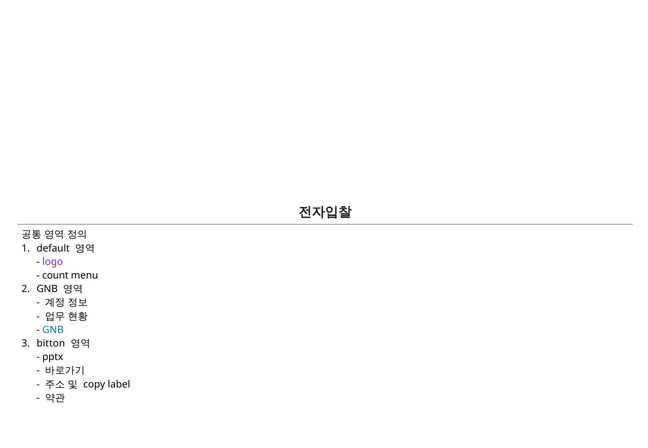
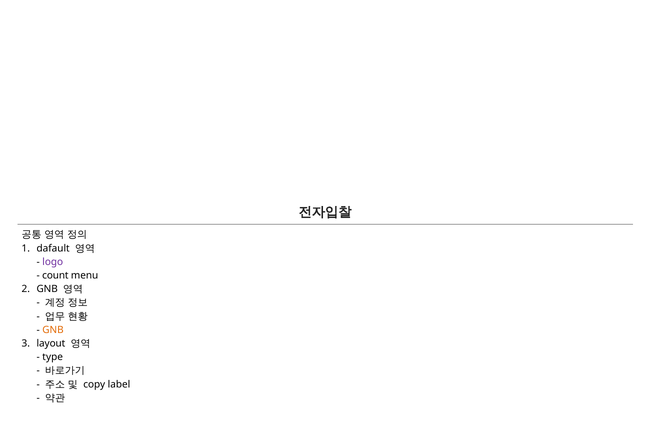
default: default -> dafault (53, 249)
GNB colour: blue -> orange (53, 330)
bitton: bitton -> layout (51, 344)
pptx: pptx -> type (53, 358)
